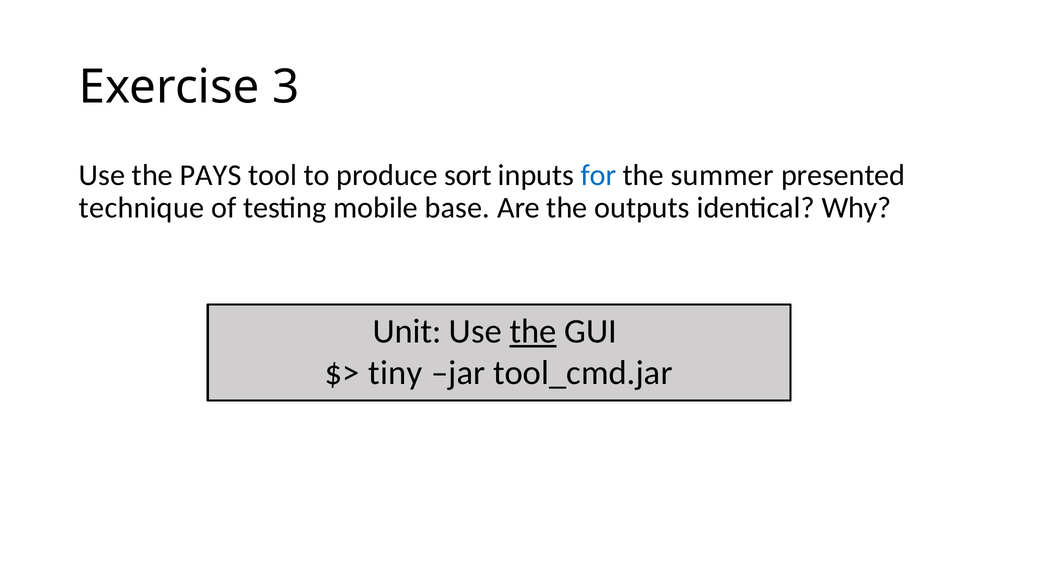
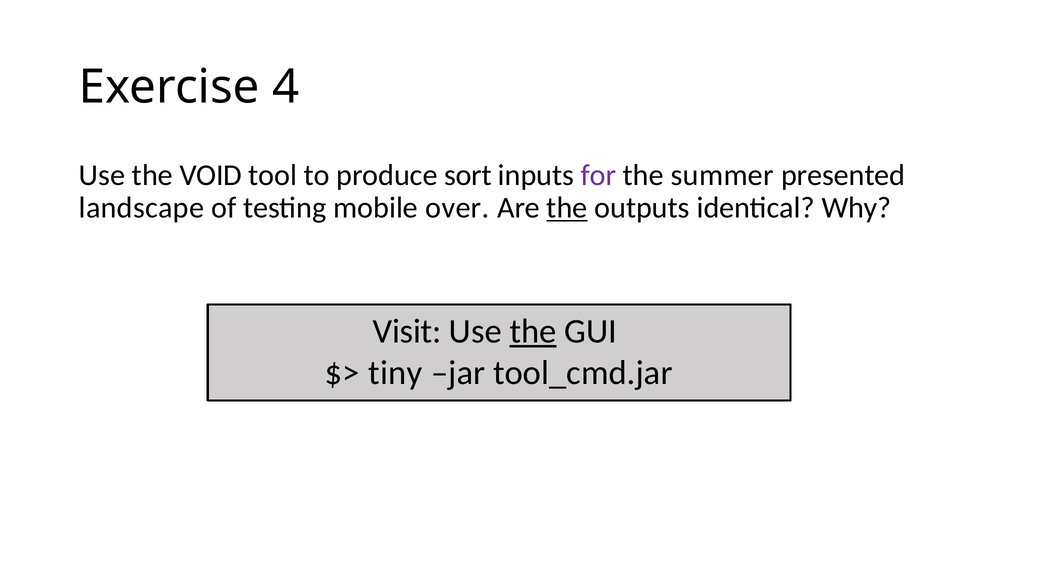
3: 3 -> 4 (286, 87)
PAYS: PAYS -> VOID (211, 175)
for colour: blue -> purple (599, 175)
technique: technique -> landscape (142, 208)
base: base -> over (457, 208)
the underline: none -> present (567, 208)
Unit: Unit -> Visit (407, 332)
